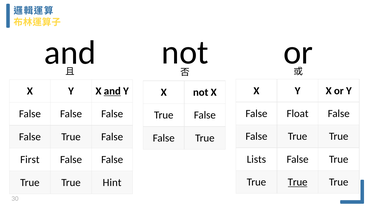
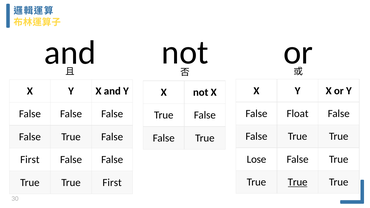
and underline: present -> none (112, 91)
Lists: Lists -> Lose (256, 159)
True Hint: Hint -> First (112, 183)
